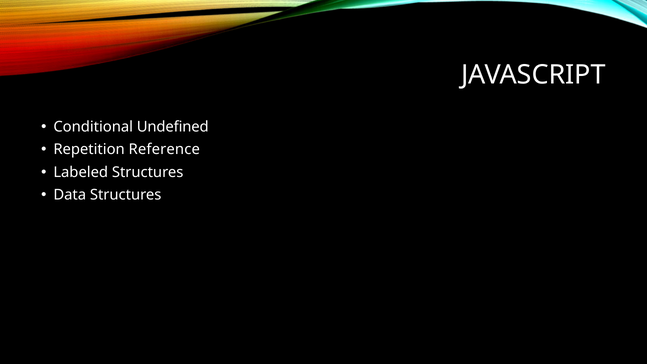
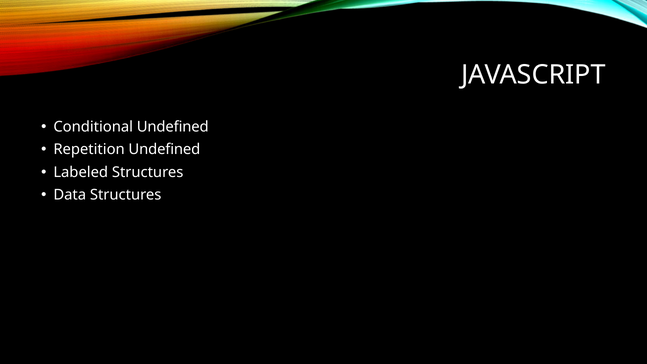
Repetition Reference: Reference -> Undefined (164, 150)
